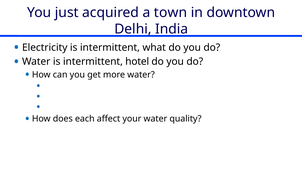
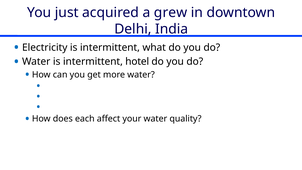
town: town -> grew (171, 12)
